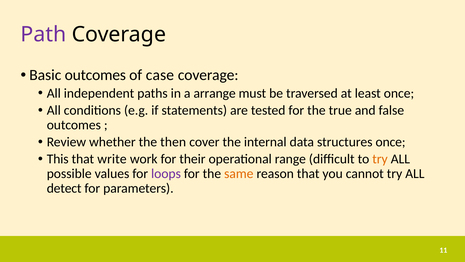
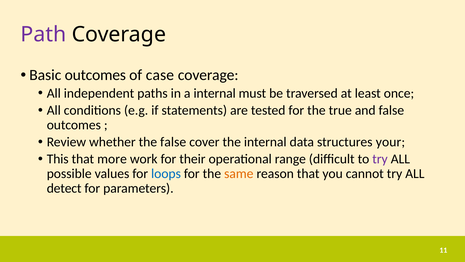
a arrange: arrange -> internal (215, 93)
the then: then -> false (173, 142)
structures once: once -> your (390, 142)
write: write -> more (112, 159)
try colour: orange -> purple (380, 159)
loops colour: purple -> blue (166, 174)
